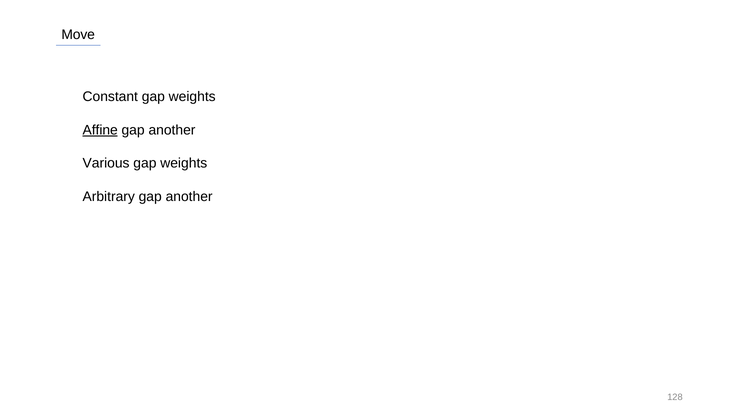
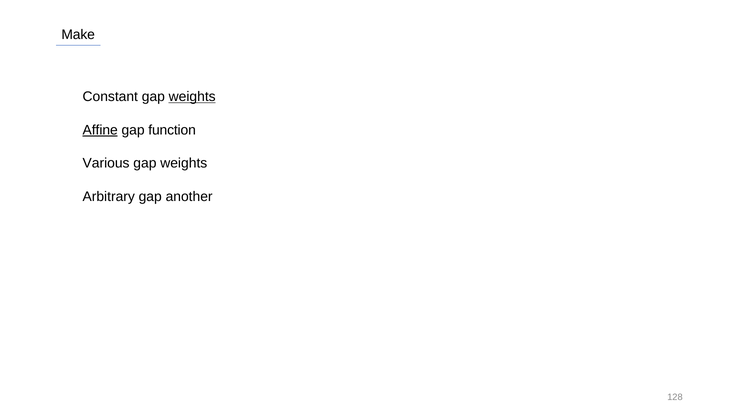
Move: Move -> Make (78, 35)
weights underline: none -> present (192, 97)
another: another -> function (172, 130)
